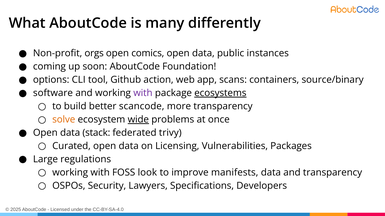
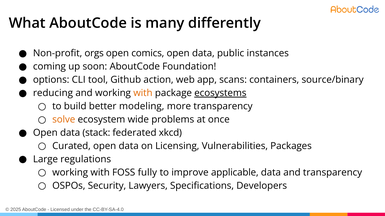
software: software -> reducing (53, 93)
with colour: purple -> orange (143, 93)
scancode: scancode -> modeling (142, 107)
wide underline: present -> none (138, 120)
trivy: trivy -> xkcd (170, 133)
look: look -> fully (147, 173)
manifests: manifests -> applicable (235, 173)
